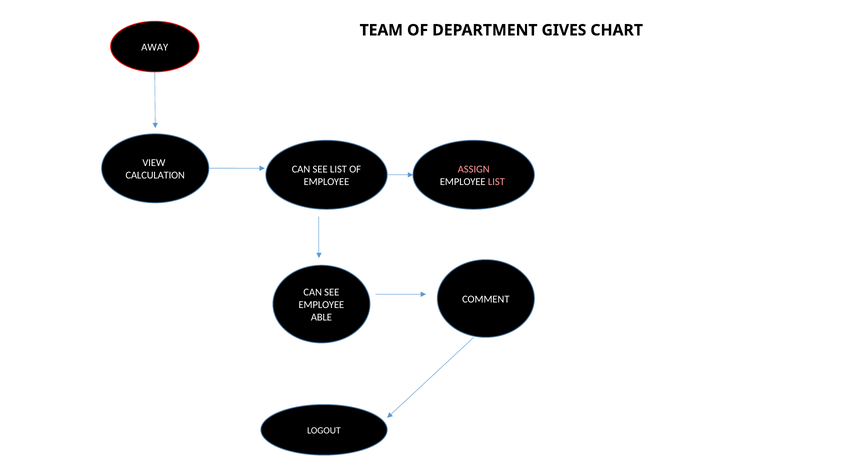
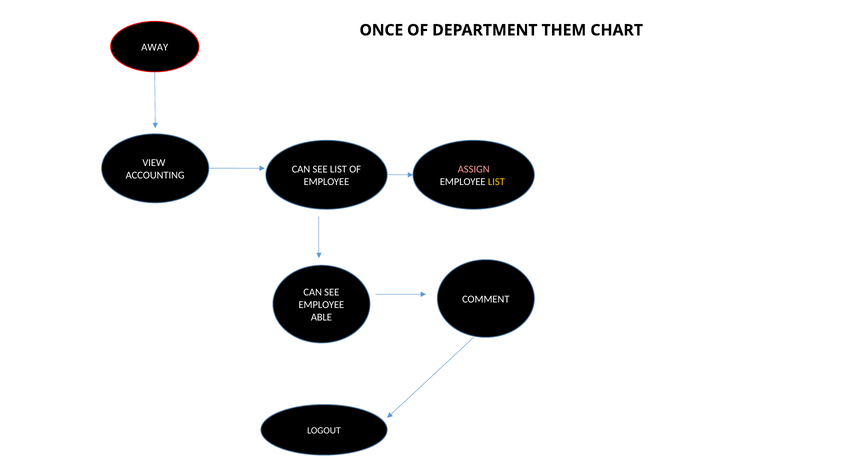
TEAM: TEAM -> ONCE (381, 30)
GIVES: GIVES -> THEM (564, 30)
CALCULATION: CALCULATION -> ACCOUNTING (155, 175)
LIST colour: pink -> yellow (496, 182)
